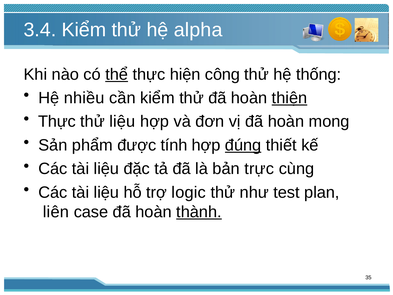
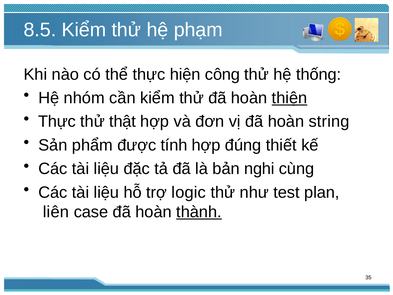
3.4: 3.4 -> 8.5 (40, 30)
alpha: alpha -> phạm (198, 30)
thể underline: present -> none (117, 74)
nhiều: nhiều -> nhóm (84, 98)
thử liệu: liệu -> thật (123, 121)
mong: mong -> string (329, 121)
đúng underline: present -> none (243, 145)
trực: trực -> nghi (259, 169)
